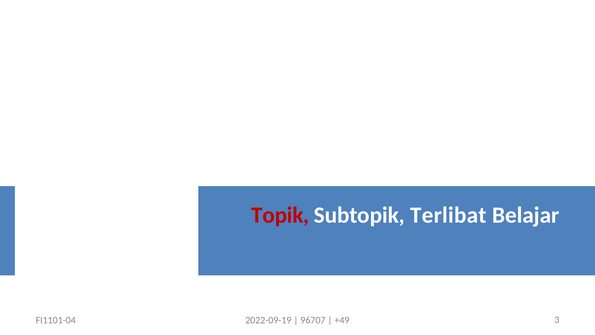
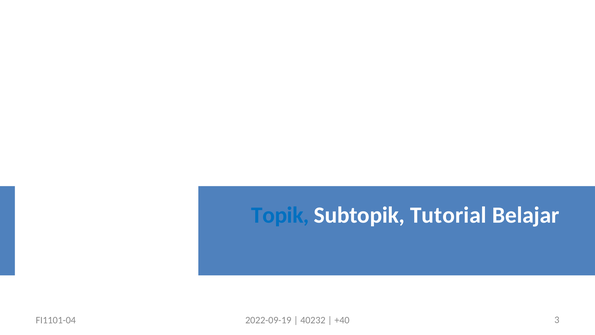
Topik colour: red -> blue (280, 215)
Terlibat: Terlibat -> Tutorial (448, 215)
96707: 96707 -> 40232 (313, 320)
+49: +49 -> +40 (342, 320)
